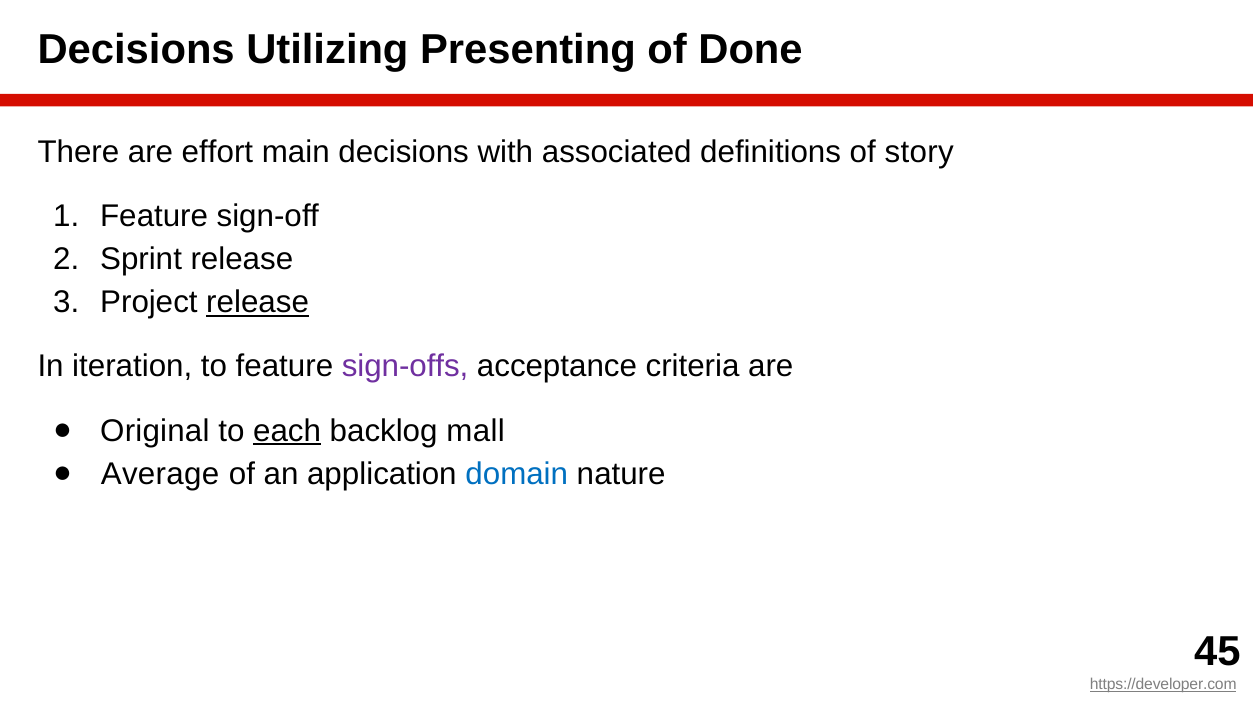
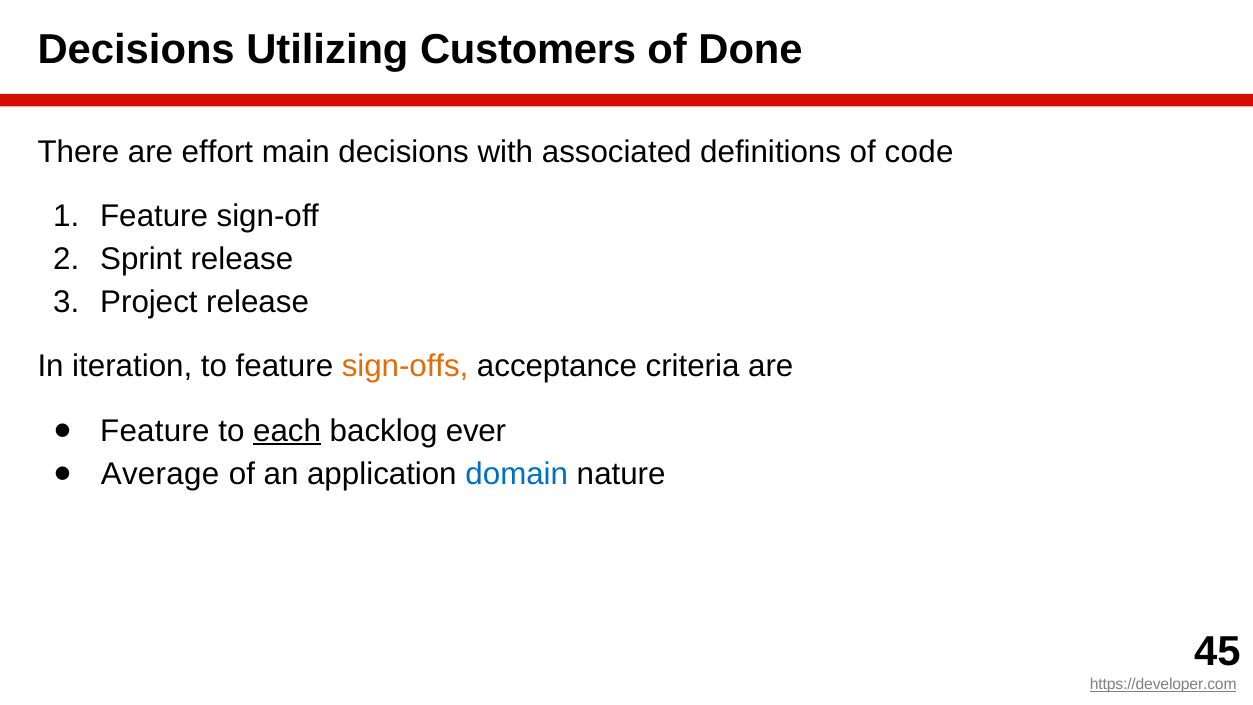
Presenting: Presenting -> Customers (528, 50)
story: story -> code (919, 152)
release underline: present -> none (258, 302)
sign-offs colour: purple -> orange (405, 367)
Original: Original -> Feature (155, 431)
mall: mall -> ever (476, 431)
